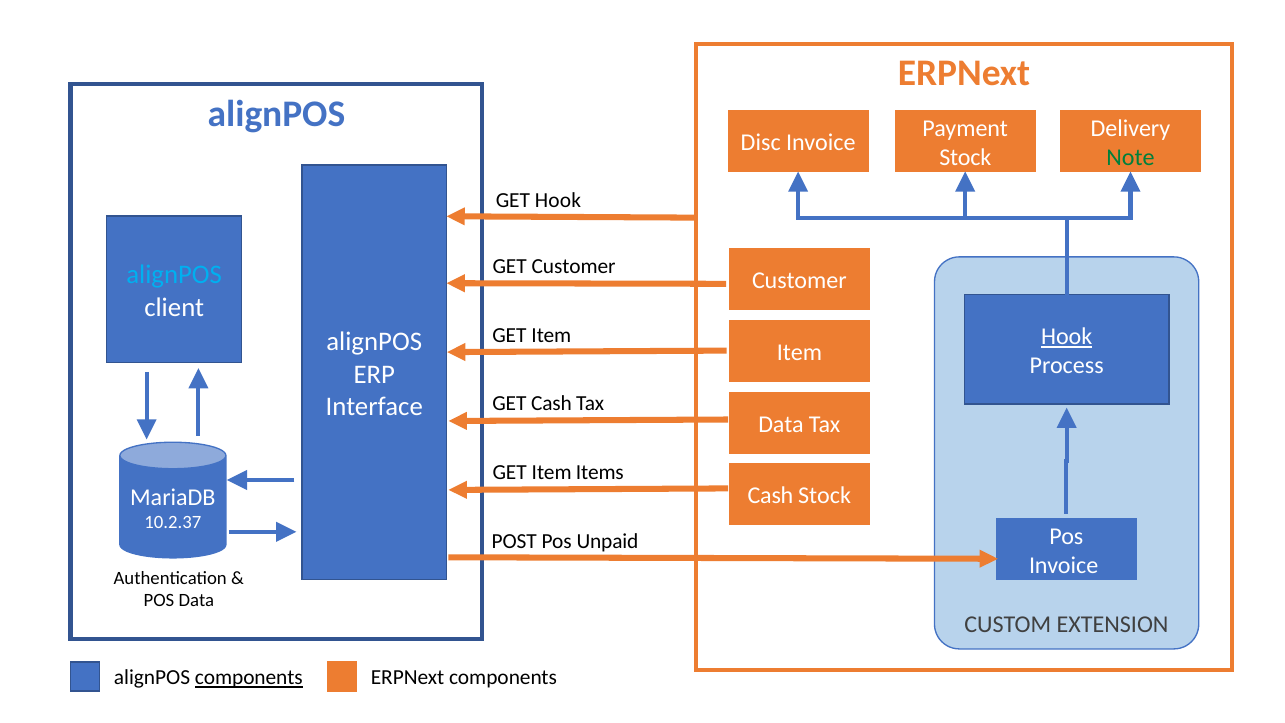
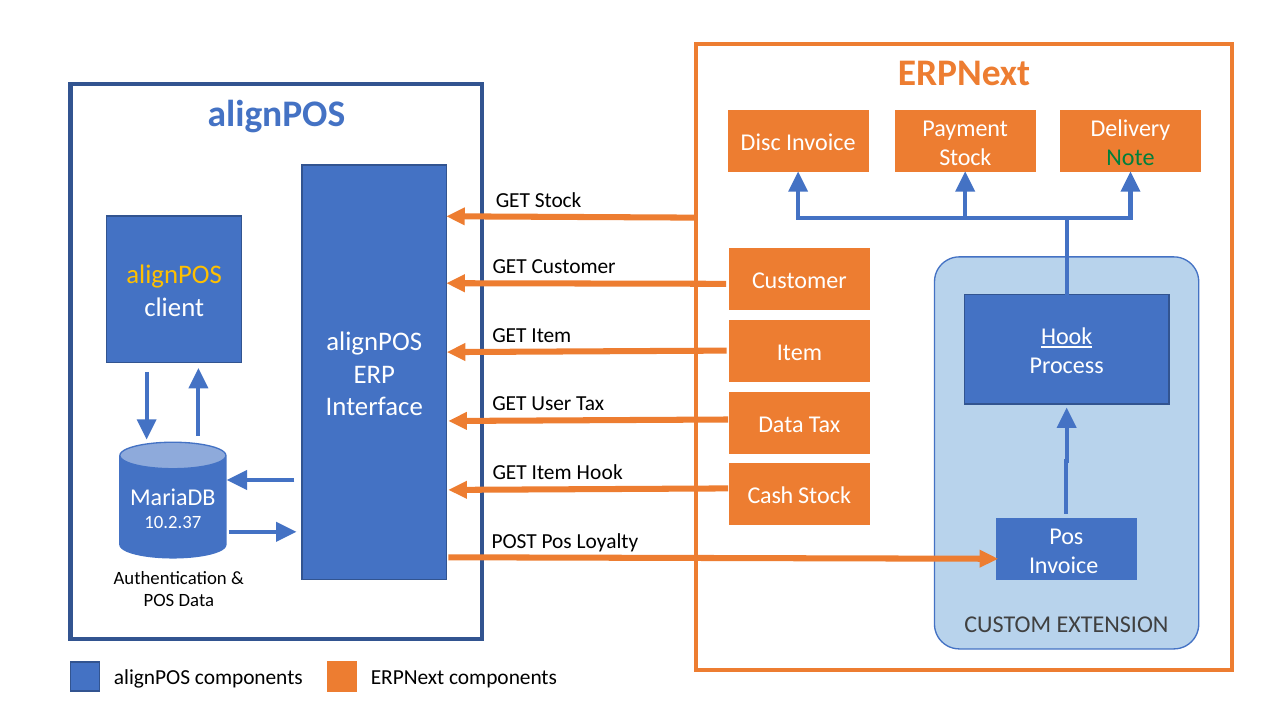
GET Hook: Hook -> Stock (558, 200)
alignPOS colour: light blue -> yellow (174, 275)
GET Cash: Cash -> User (551, 404)
Item Items: Items -> Hook (600, 472)
Unpaid: Unpaid -> Loyalty (607, 541)
components underline: present -> none (249, 678)
